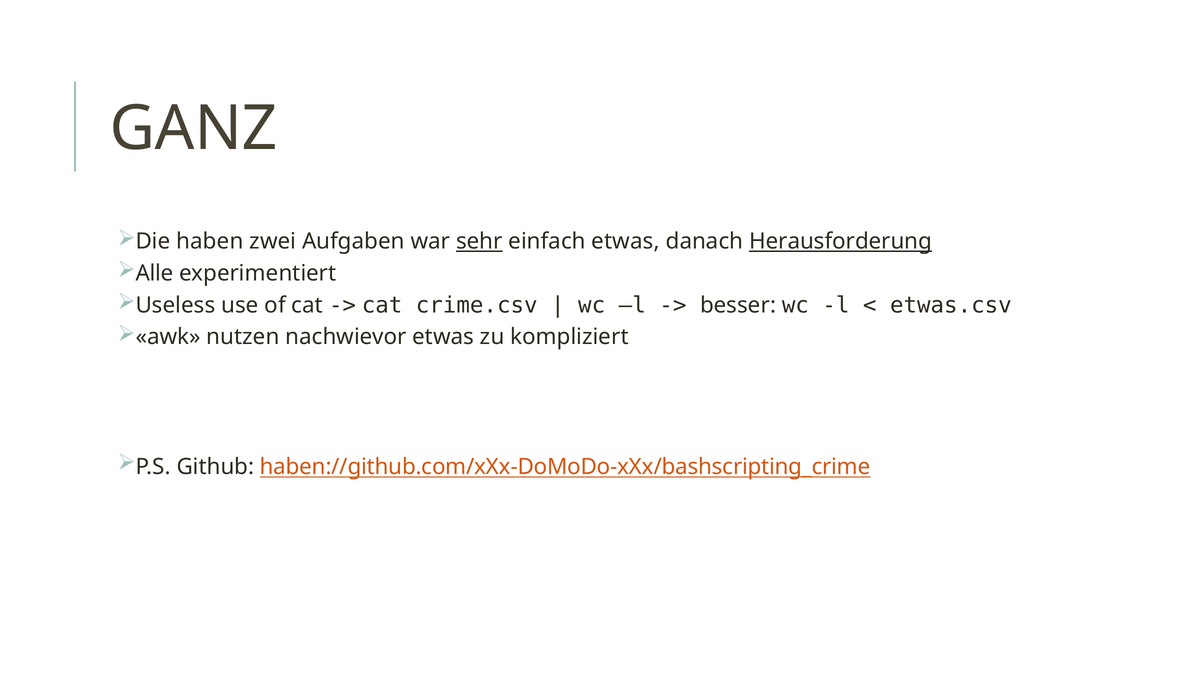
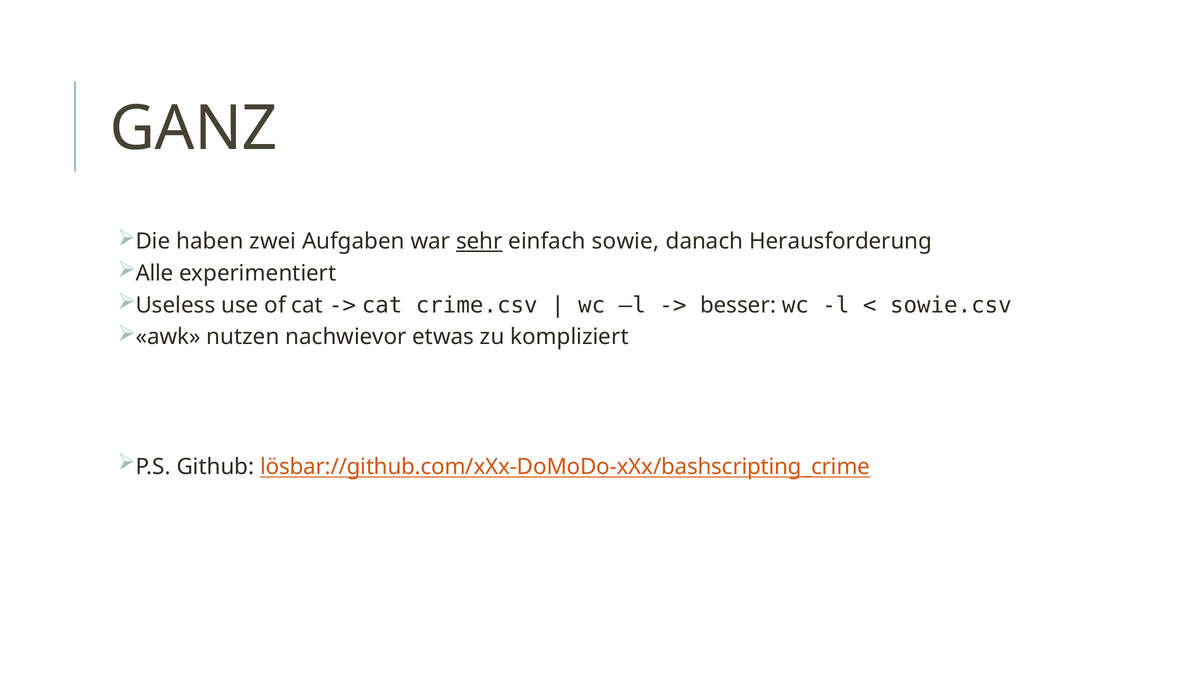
einfach etwas: etwas -> sowie (626, 241)
Herausforderung underline: present -> none (841, 241)
etwas.csv: etwas.csv -> sowie.csv (951, 305)
haben://github.com/xXx-DoMoDo-xXx/bashscripting_crime: haben://github.com/xXx-DoMoDo-xXx/bashscripting_crime -> lösbar://github.com/xXx-DoMoDo-xXx/bashscripting_crime (565, 466)
